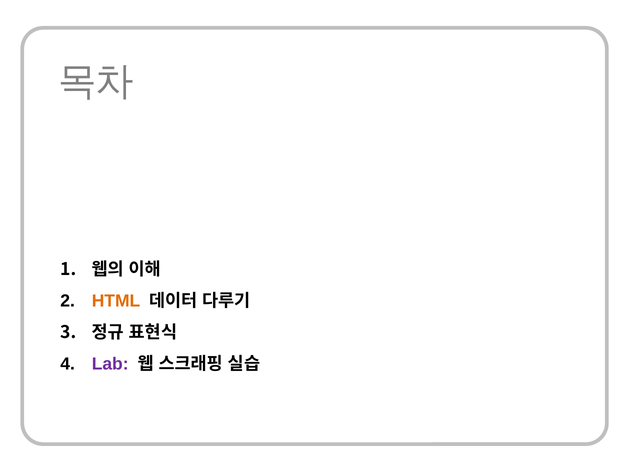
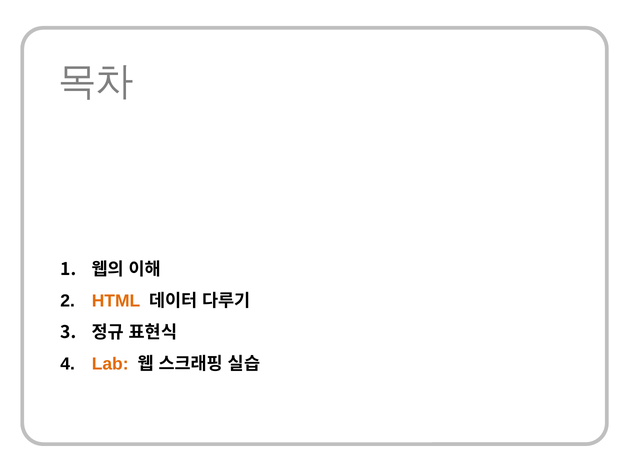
Lab colour: purple -> orange (110, 364)
